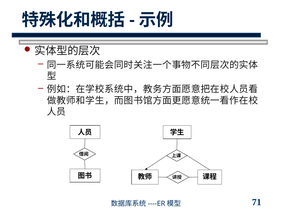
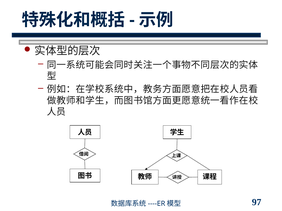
71: 71 -> 97 (257, 203)
